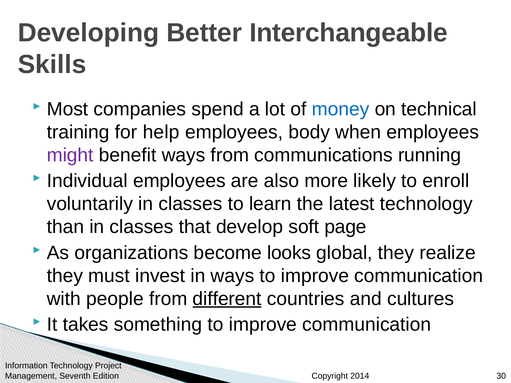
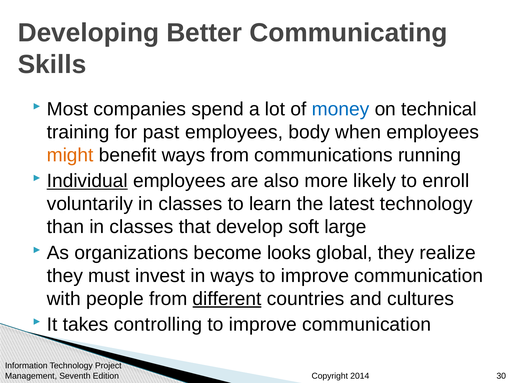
Interchangeable: Interchangeable -> Communicating (348, 33)
help: help -> past (161, 132)
might colour: purple -> orange (70, 155)
Individual underline: none -> present (87, 181)
page: page -> large (345, 227)
something: something -> controlling (158, 325)
